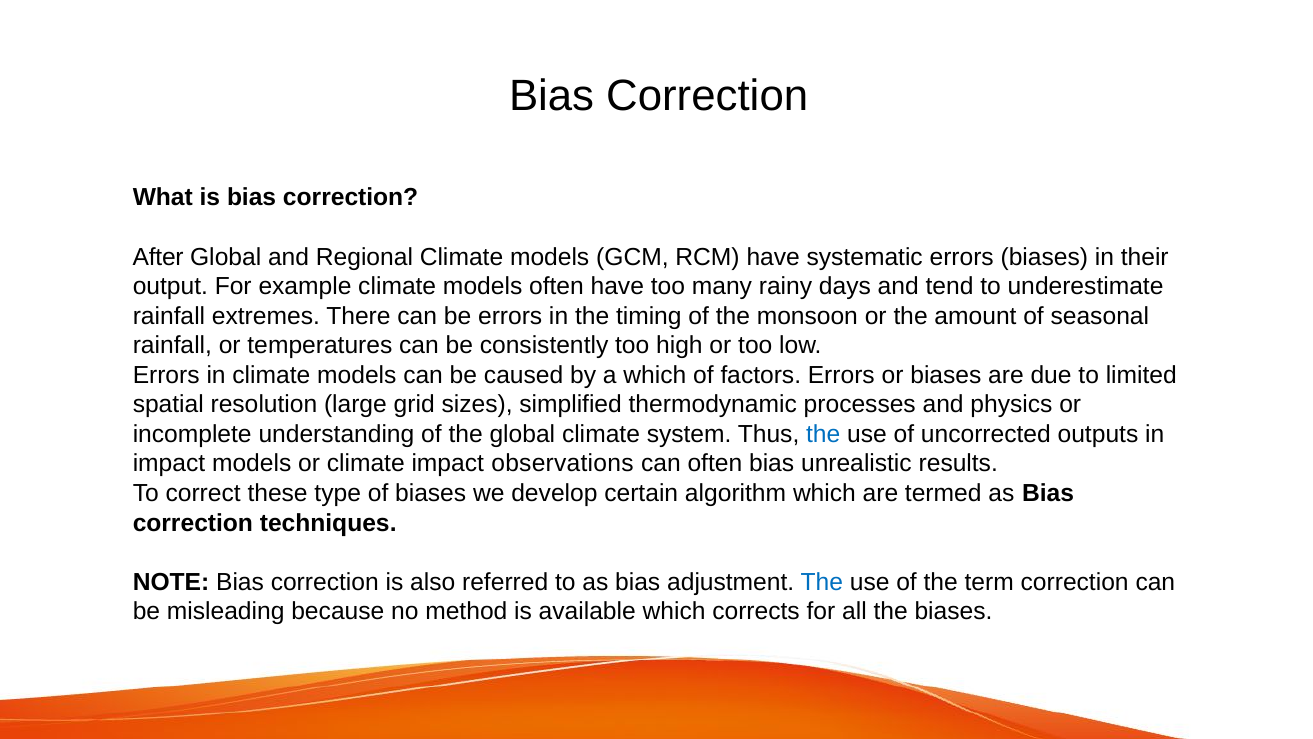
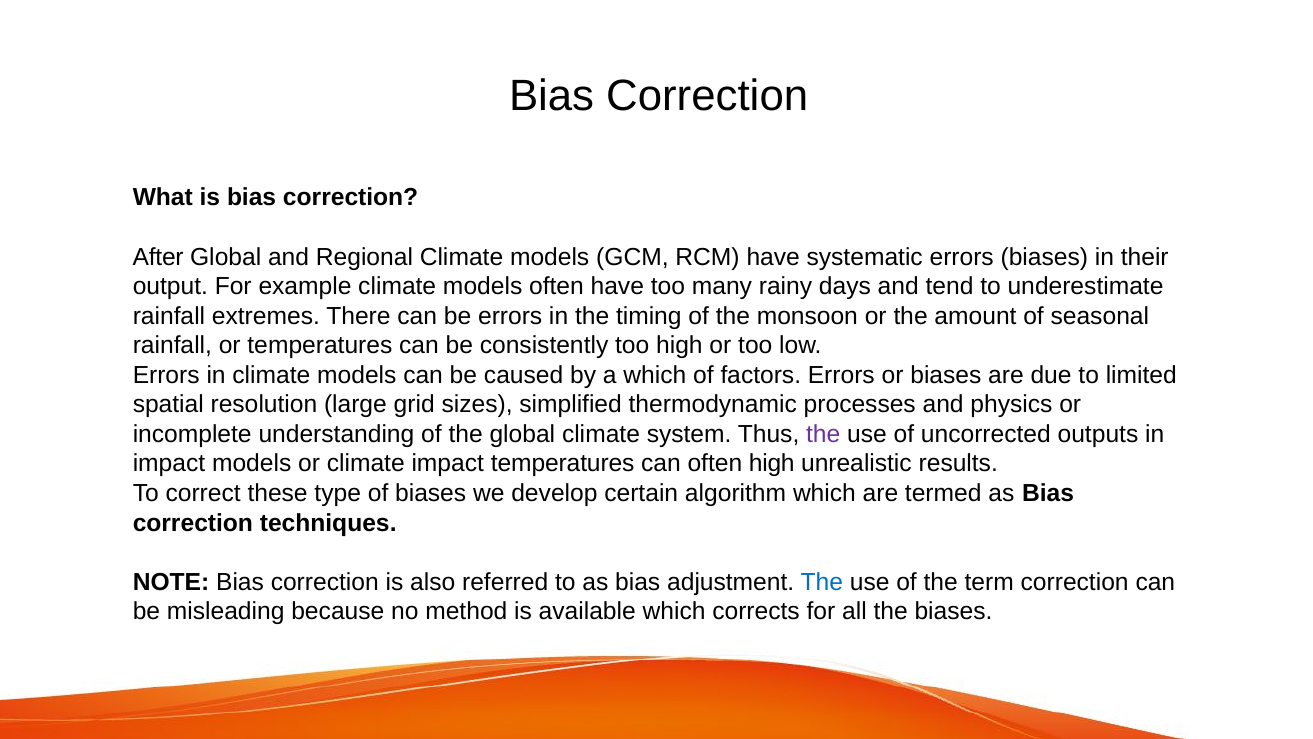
the colour: blue -> purple (823, 434)
impact observations: observations -> temperatures (563, 464)
often bias: bias -> high (772, 464)
